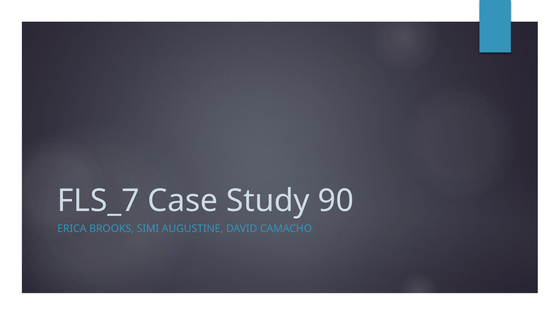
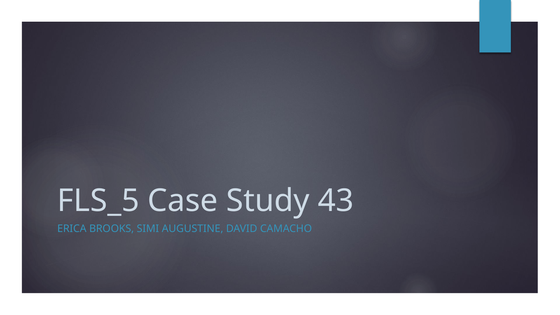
FLS_7: FLS_7 -> FLS_5 (98, 201)
90: 90 -> 43 (336, 201)
